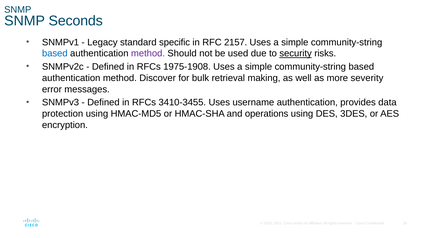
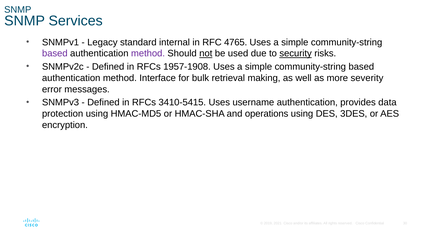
Seconds: Seconds -> Services (76, 21)
specific: specific -> internal (175, 42)
2157: 2157 -> 4765 (236, 42)
based colour: blue -> purple (55, 54)
not underline: none -> present (206, 54)
1975-1908: 1975-1908 -> 1957-1908 (187, 67)
Discover: Discover -> Interface (158, 78)
3410-3455: 3410-3455 -> 3410-5415 (182, 102)
